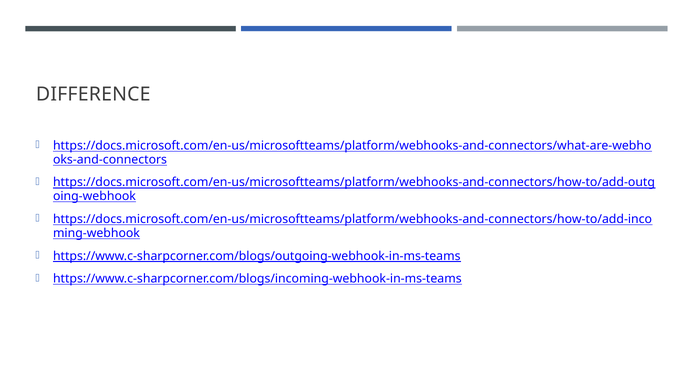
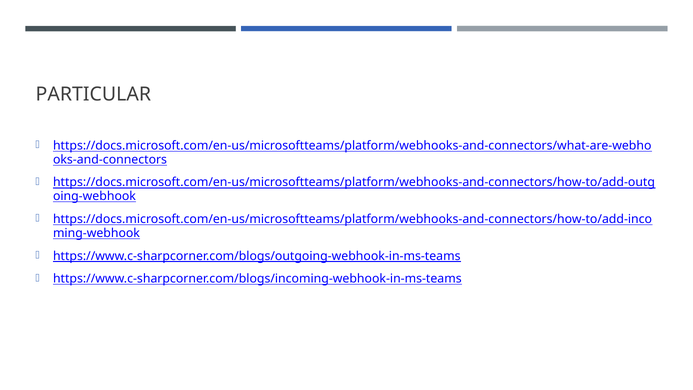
DIFFERENCE: DIFFERENCE -> PARTICULAR (93, 94)
